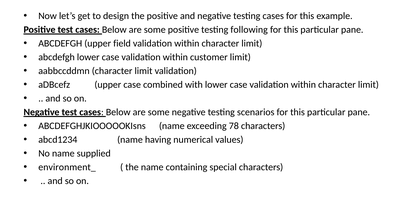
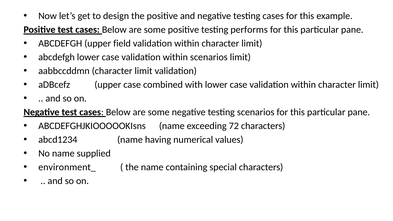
following: following -> performs (249, 30)
within customer: customer -> scenarios (209, 57)
78: 78 -> 72 (234, 126)
